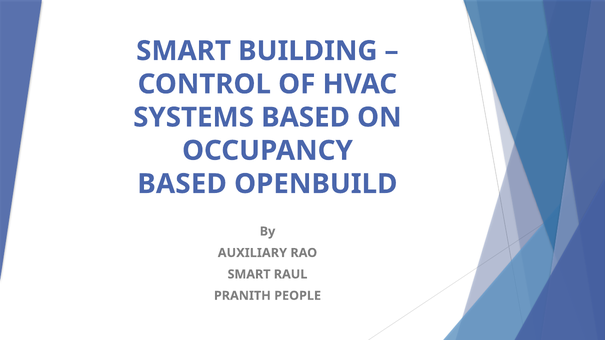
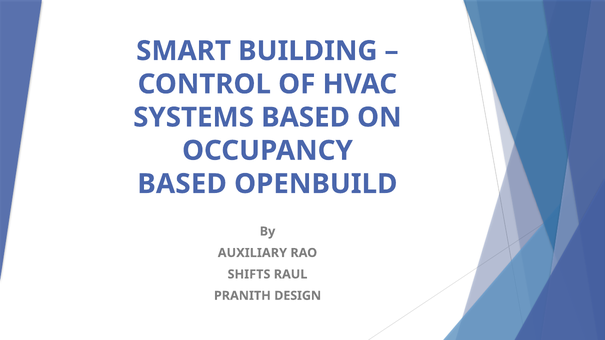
SMART: SMART -> SHIFTS (249, 275)
PEOPLE: PEOPLE -> DESIGN (298, 296)
